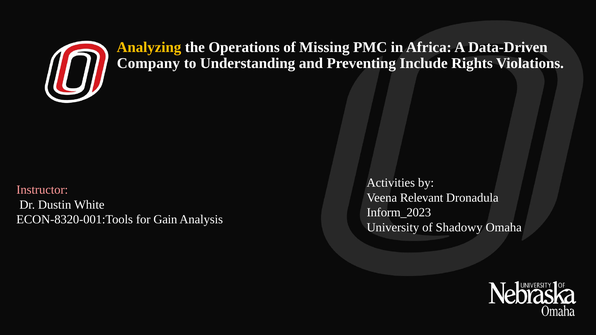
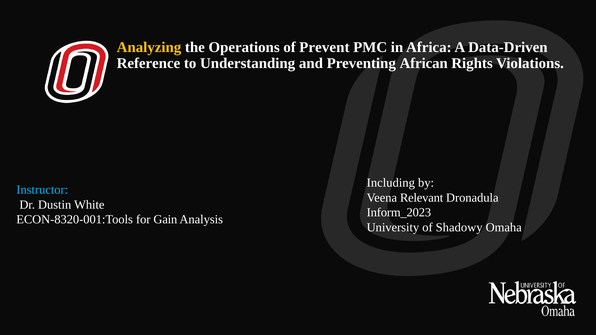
Missing: Missing -> Prevent (324, 47)
Company: Company -> Reference (148, 63)
Include: Include -> African (424, 63)
Activities: Activities -> Including (391, 183)
Instructor colour: pink -> light blue (42, 190)
